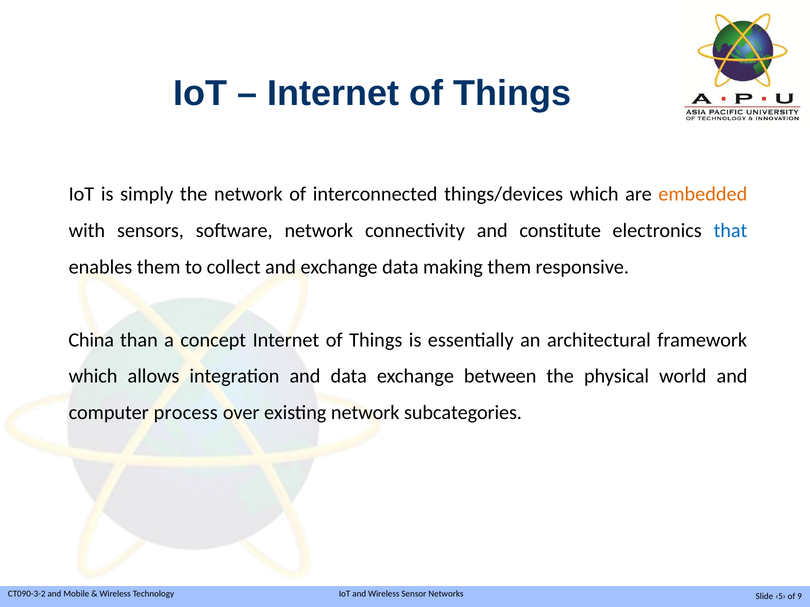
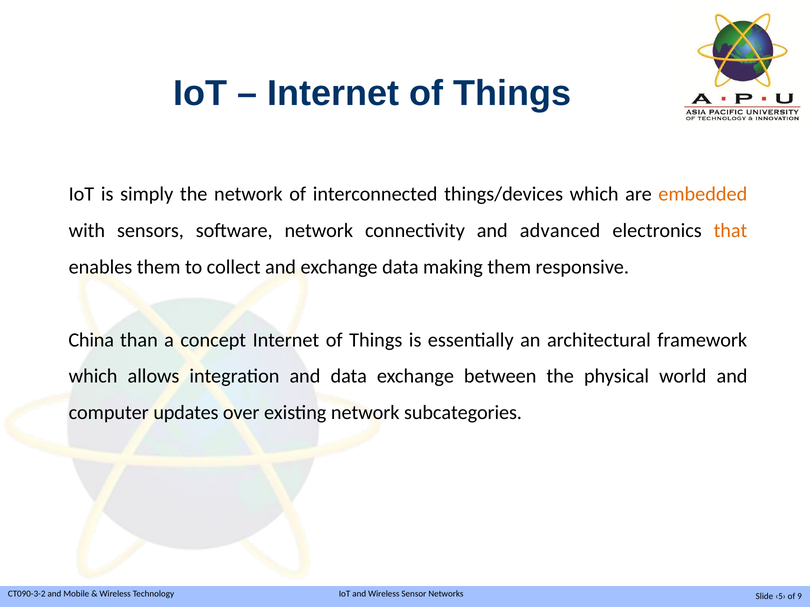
constitute: constitute -> advanced (560, 231)
that colour: blue -> orange (730, 231)
process: process -> updates (186, 413)
